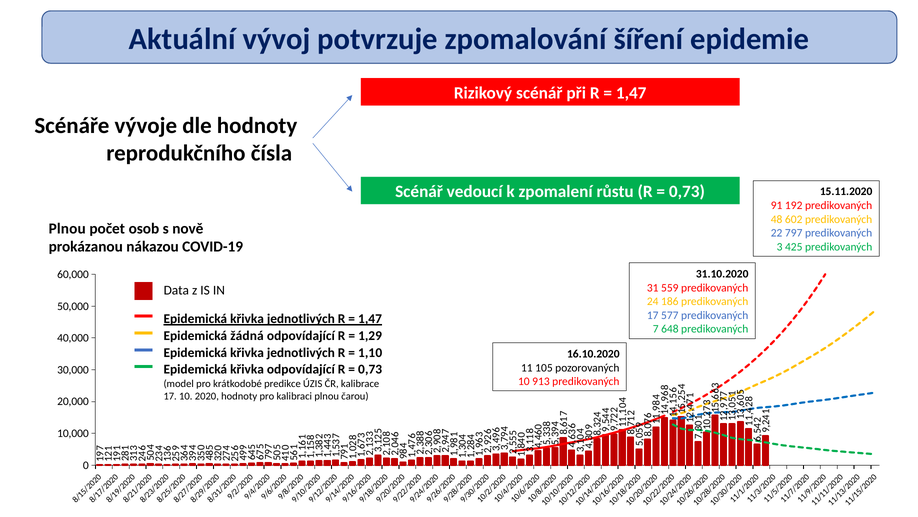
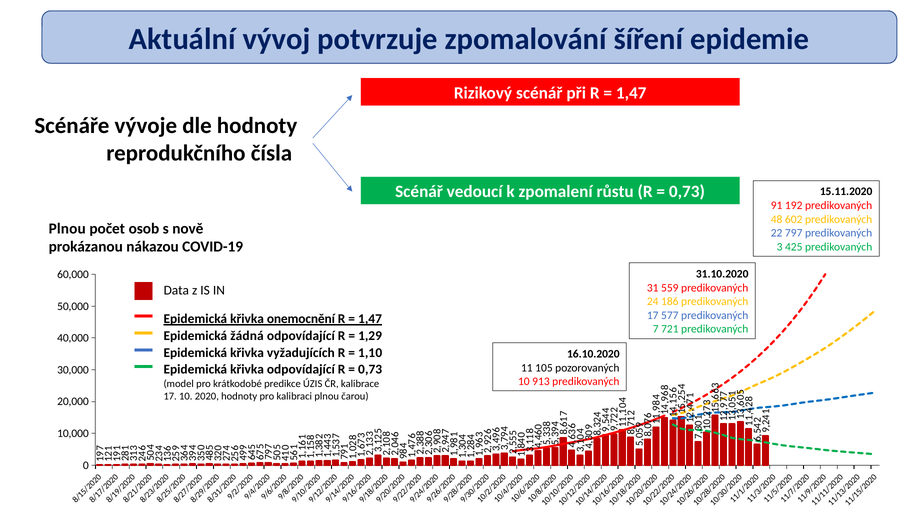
jednotlivých: jednotlivých -> onemocnění (301, 319)
648: 648 -> 721 (670, 329)
jednotlivých: jednotlivých -> vyžadujících (301, 352)
